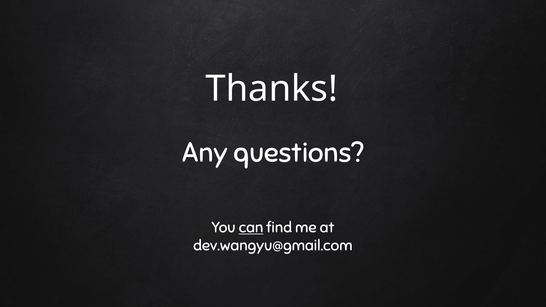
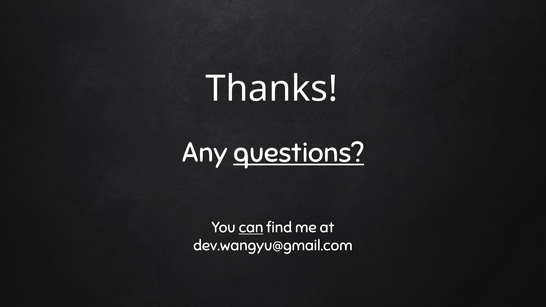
questions underline: none -> present (299, 153)
